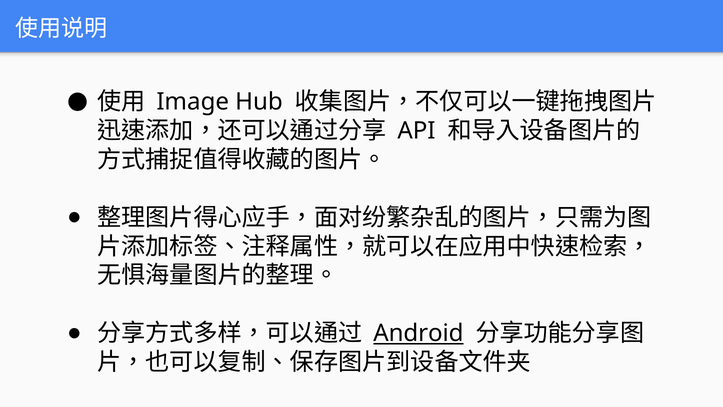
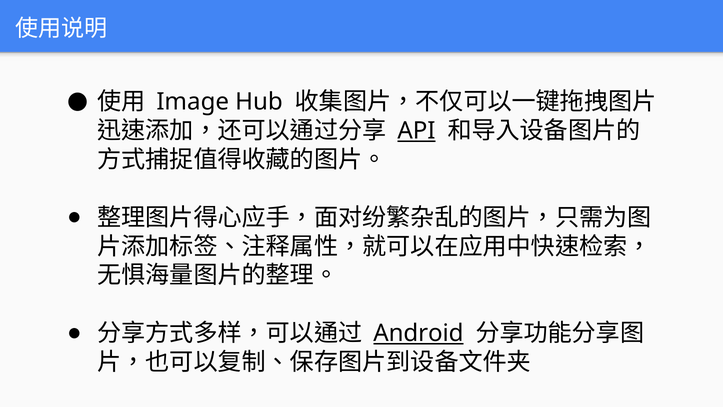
API underline: none -> present (416, 131)
